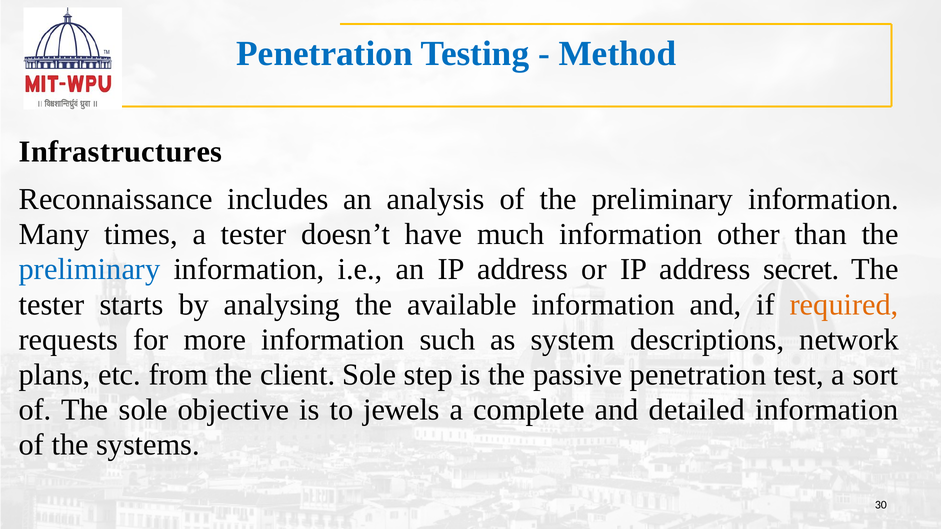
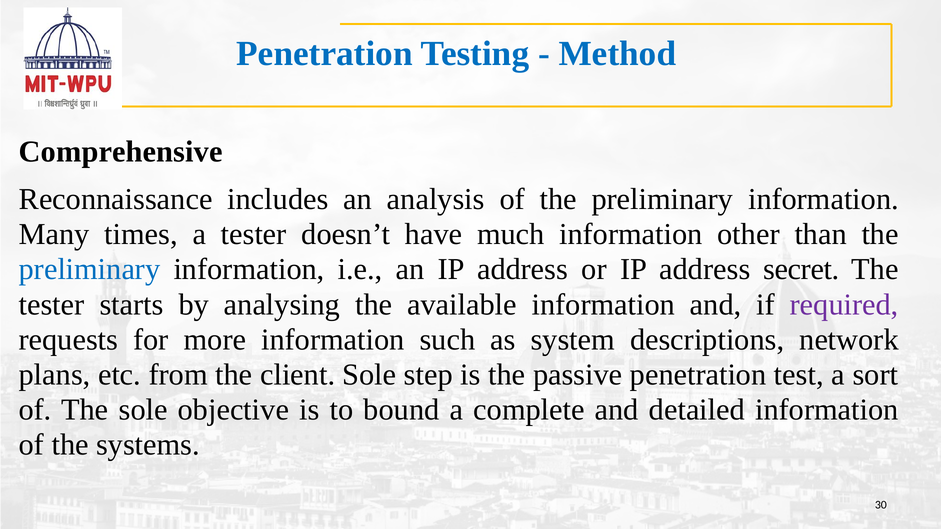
Infrastructures: Infrastructures -> Comprehensive (121, 152)
required colour: orange -> purple (844, 305)
jewels: jewels -> bound (401, 410)
